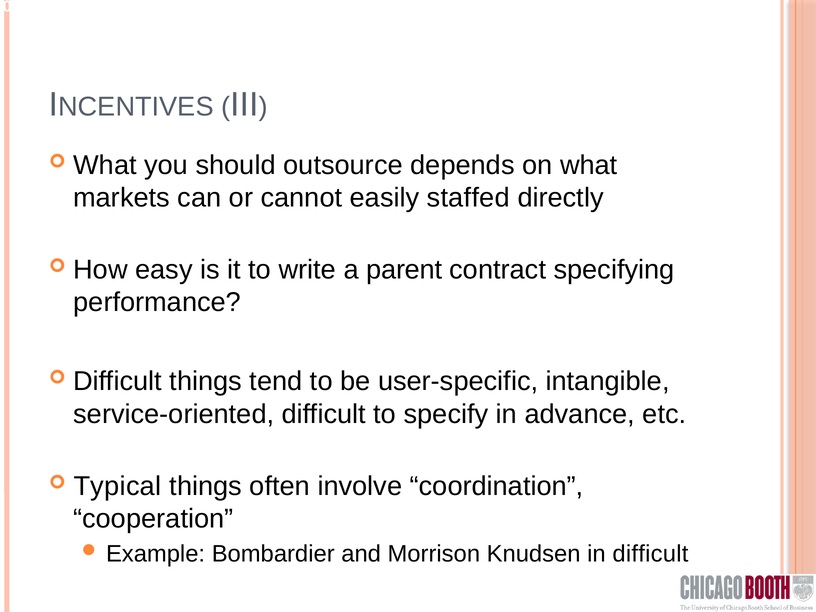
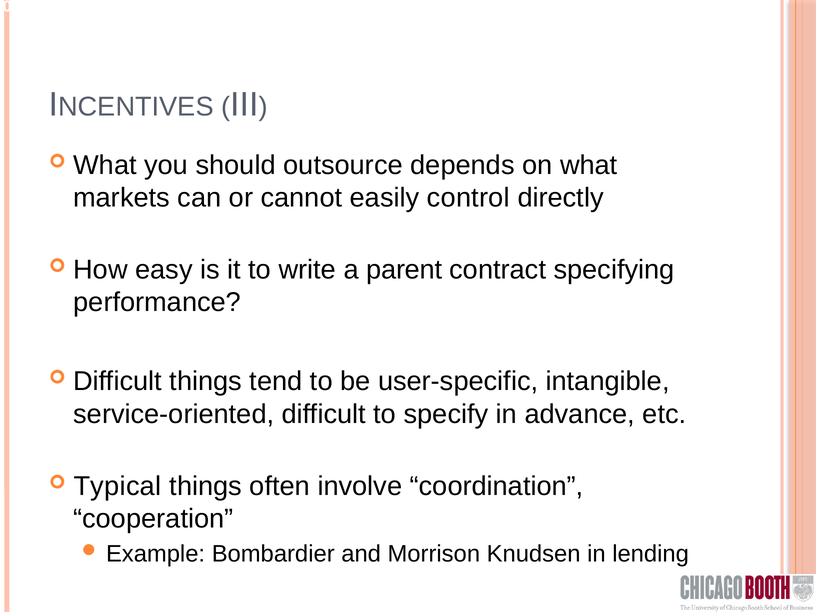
staffed: staffed -> control (468, 198)
in difficult: difficult -> lending (651, 554)
